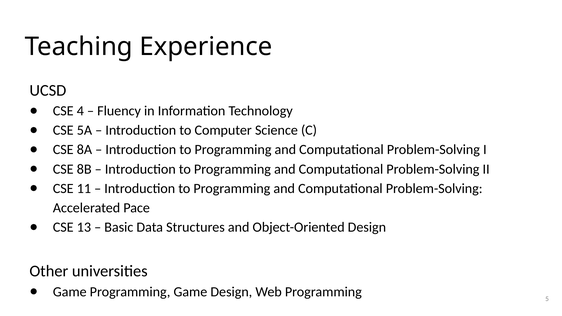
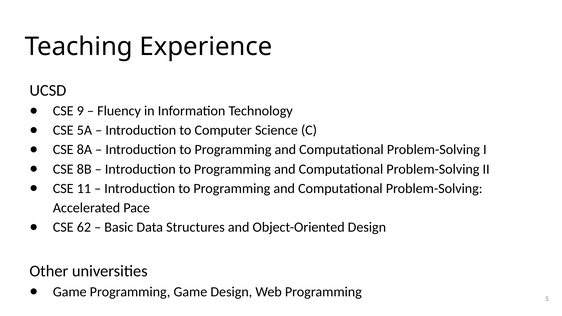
4: 4 -> 9 (80, 111)
13: 13 -> 62 (84, 227)
